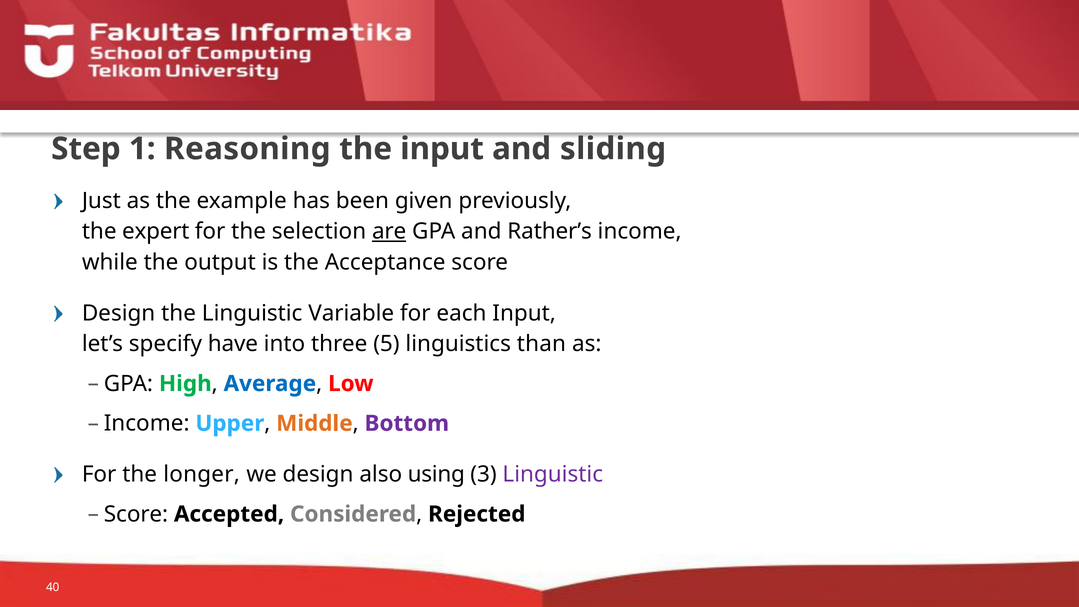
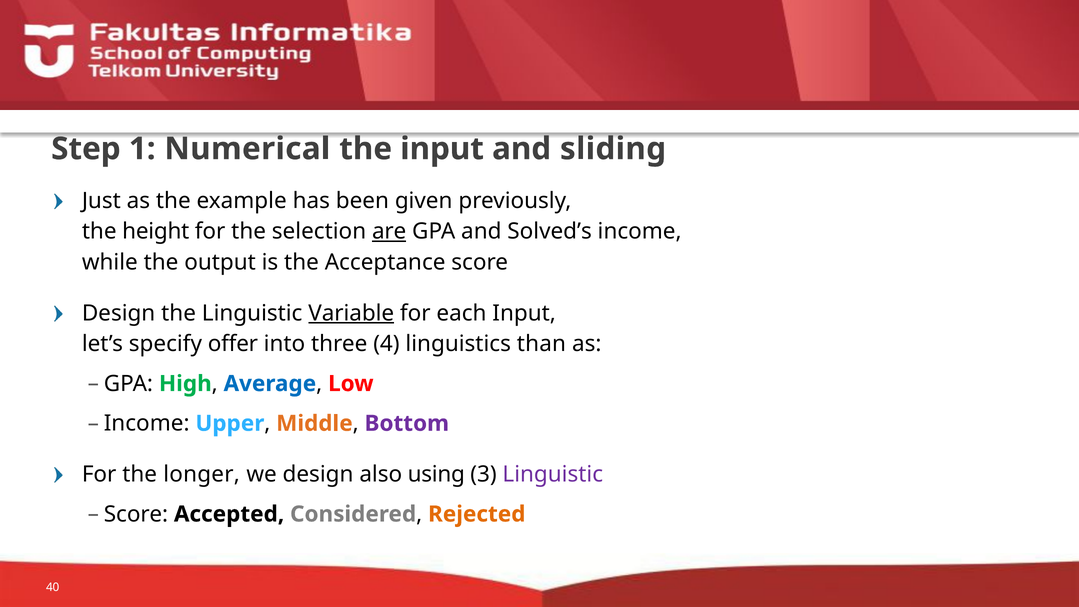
Reasoning: Reasoning -> Numerical (247, 149)
expert: expert -> height (156, 231)
Rather’s: Rather’s -> Solved’s (550, 231)
Variable underline: none -> present (351, 313)
have: have -> offer (233, 344)
5: 5 -> 4 (386, 344)
Rejected colour: black -> orange (477, 514)
